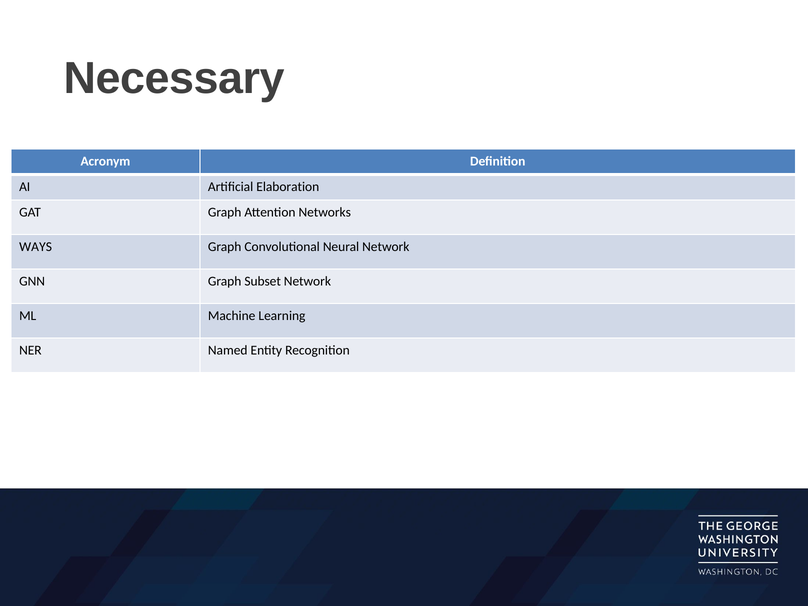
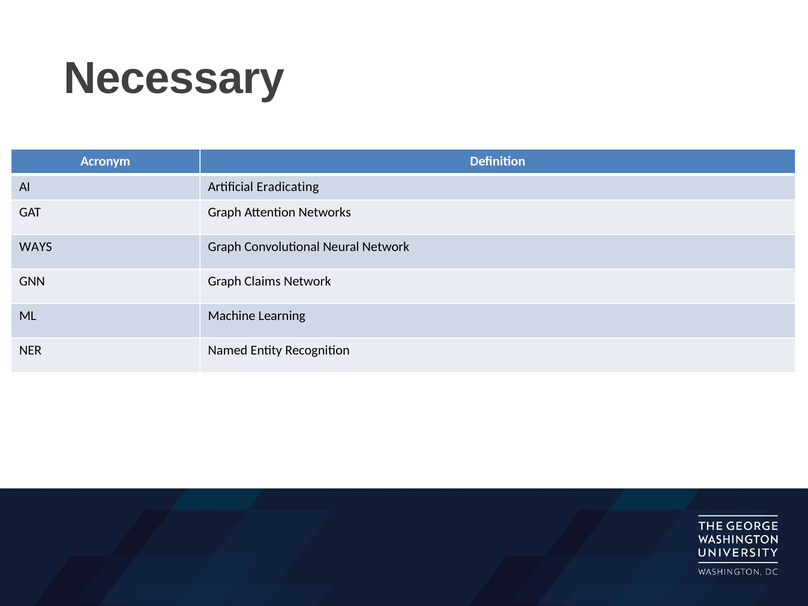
Elaboration: Elaboration -> Eradicating (288, 187)
Subset: Subset -> Claims (263, 281)
